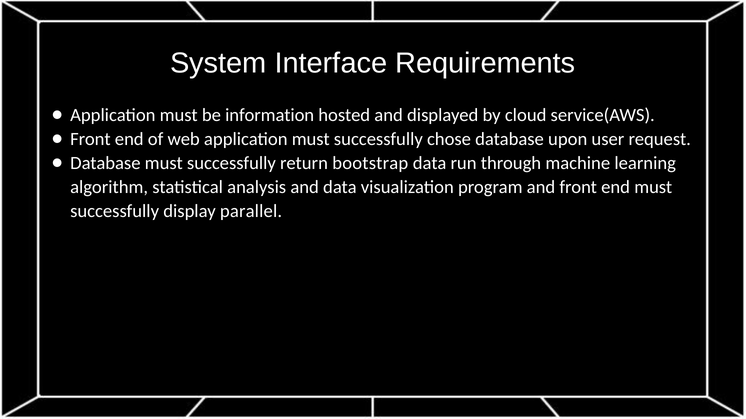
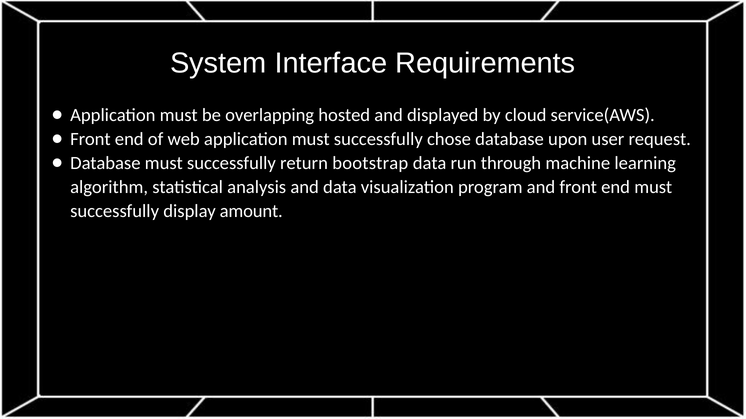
information: information -> overlapping (270, 116)
parallel: parallel -> amount (251, 211)
